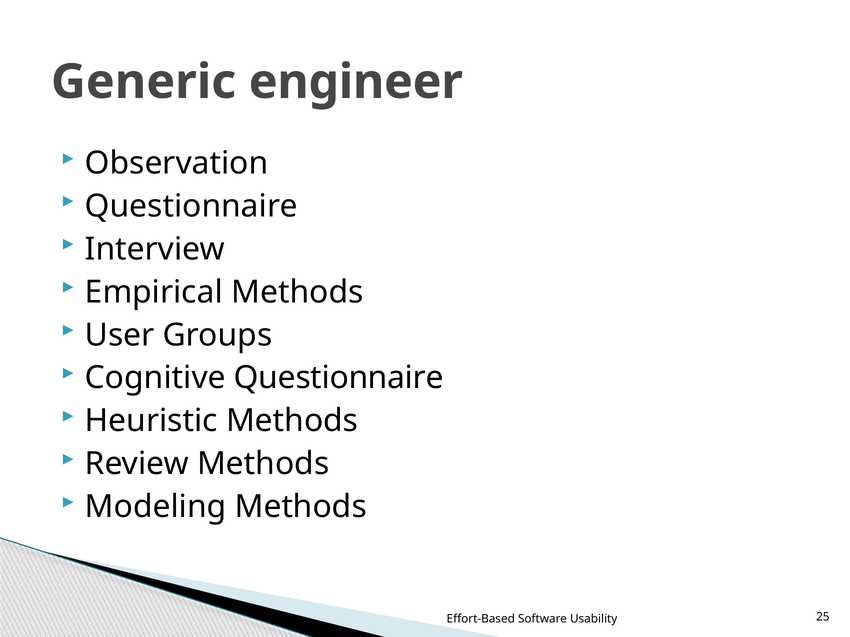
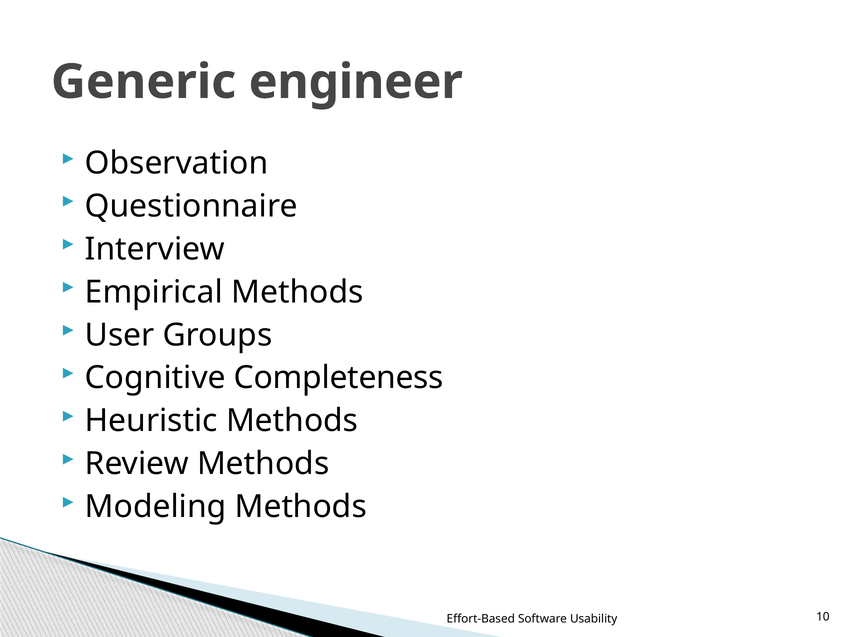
Cognitive Questionnaire: Questionnaire -> Completeness (339, 378)
25: 25 -> 10 (823, 617)
